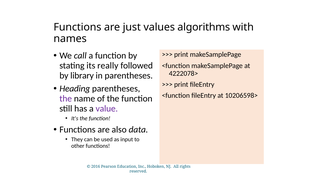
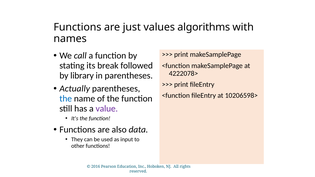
really: really -> break (108, 66)
Heading: Heading -> Actually (75, 89)
the colour: purple -> blue (66, 99)
